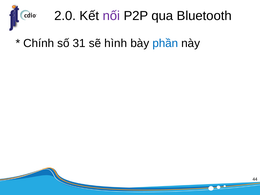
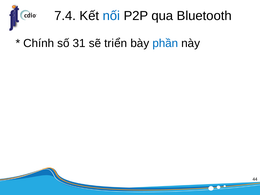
2.0: 2.0 -> 7.4 (65, 16)
nối colour: purple -> blue (111, 16)
hình: hình -> triển (116, 43)
